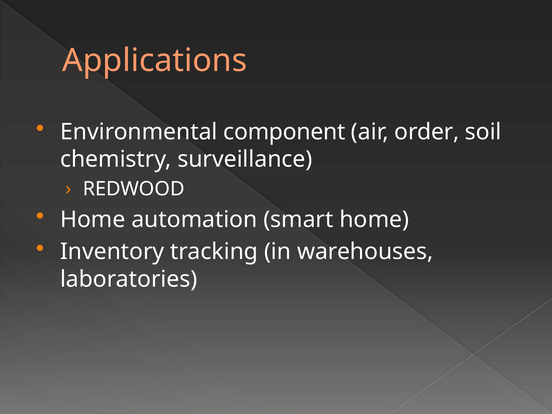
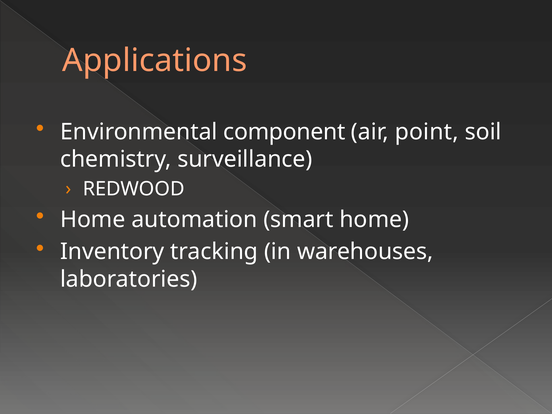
order: order -> point (427, 132)
